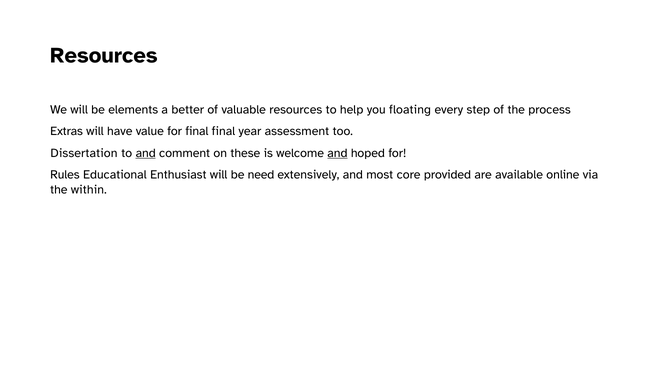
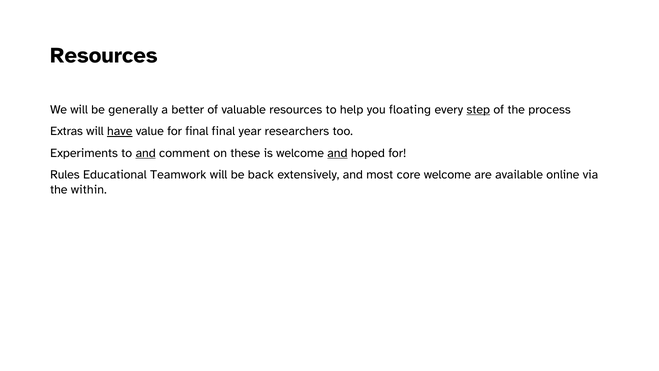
elements: elements -> generally (133, 109)
step underline: none -> present (478, 109)
have underline: none -> present (120, 131)
assessment: assessment -> researchers (297, 131)
Dissertation: Dissertation -> Experiments (84, 153)
Enthusiast: Enthusiast -> Teamwork (178, 175)
need: need -> back (261, 175)
core provided: provided -> welcome (448, 175)
